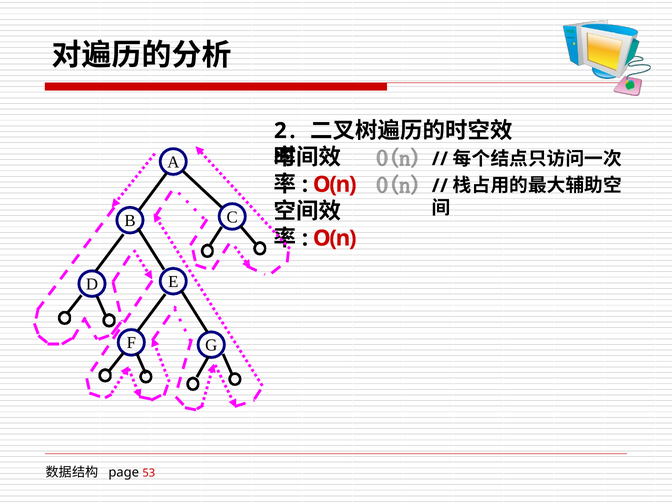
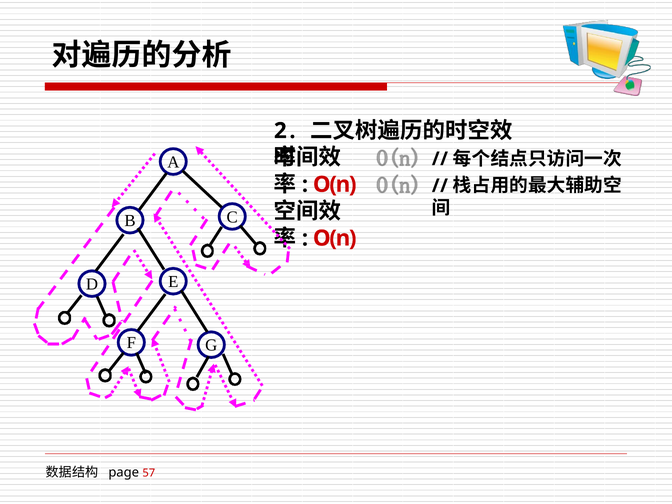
53: 53 -> 57 (149, 473)
